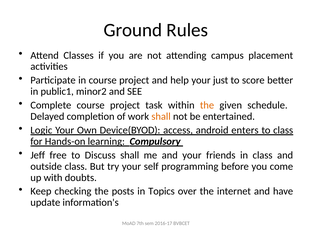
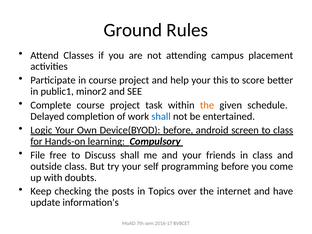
just: just -> this (221, 80)
shall colour: orange -> blue (161, 116)
Device(BYOD access: access -> before (178, 130)
enters: enters -> screen (245, 130)
Jeff: Jeff -> File (38, 155)
